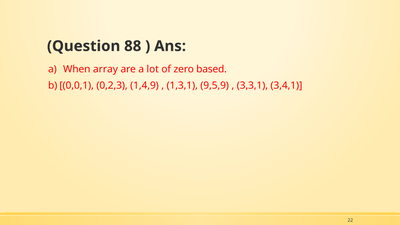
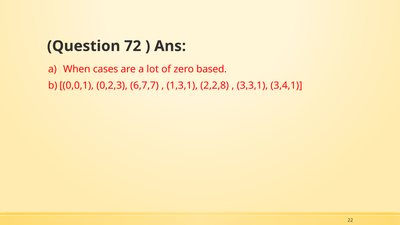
88: 88 -> 72 (133, 46)
array: array -> cases (106, 69)
1,4,9: 1,4,9 -> 6,7,7 (144, 86)
9,5,9: 9,5,9 -> 2,2,8 (215, 86)
